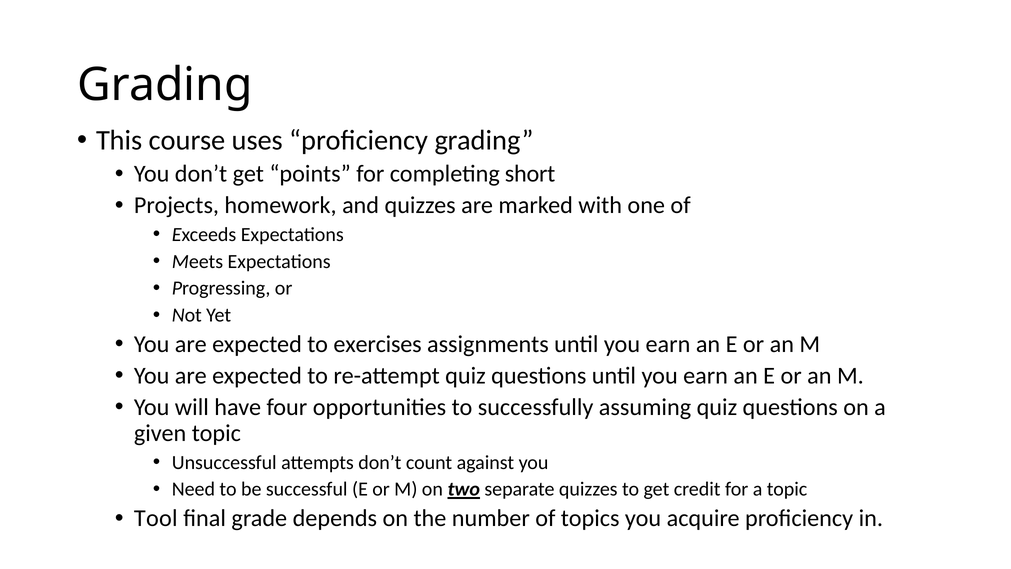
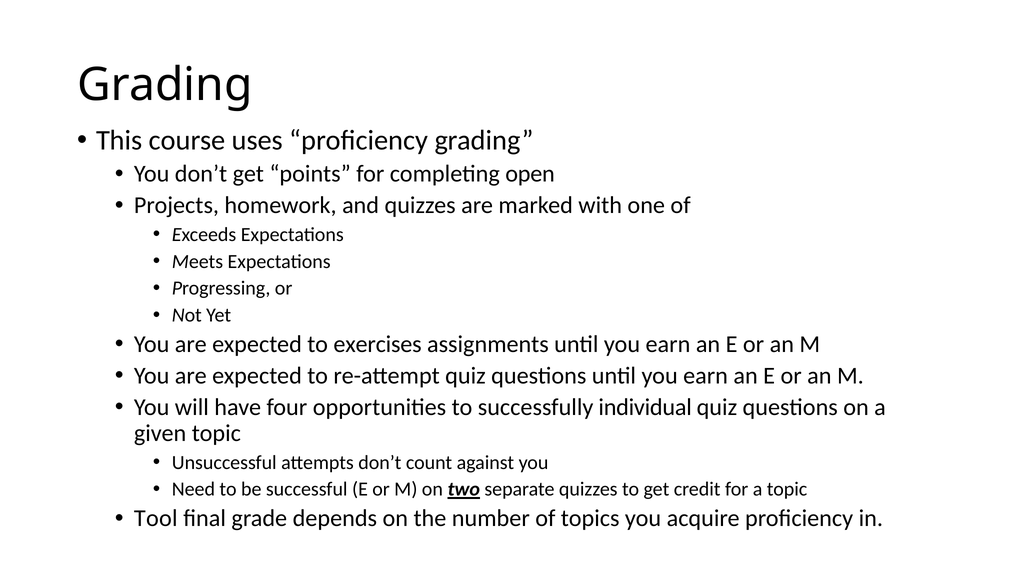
short: short -> open (530, 174)
assuming: assuming -> individual (645, 407)
